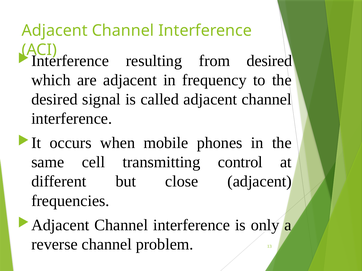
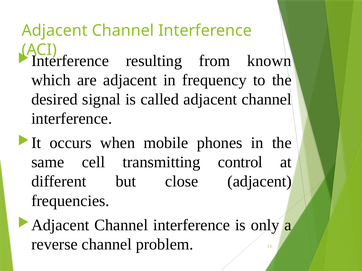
from desired: desired -> known (269, 61)
